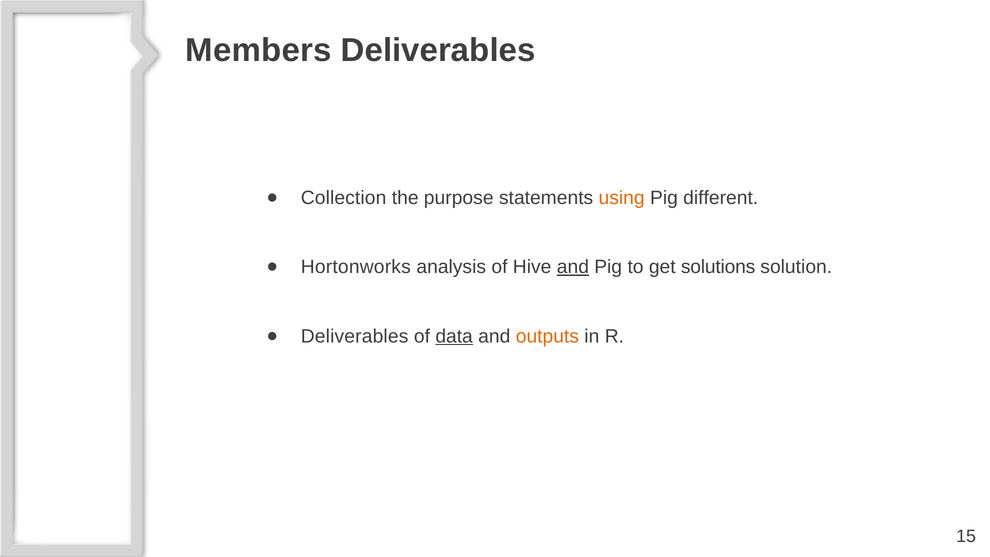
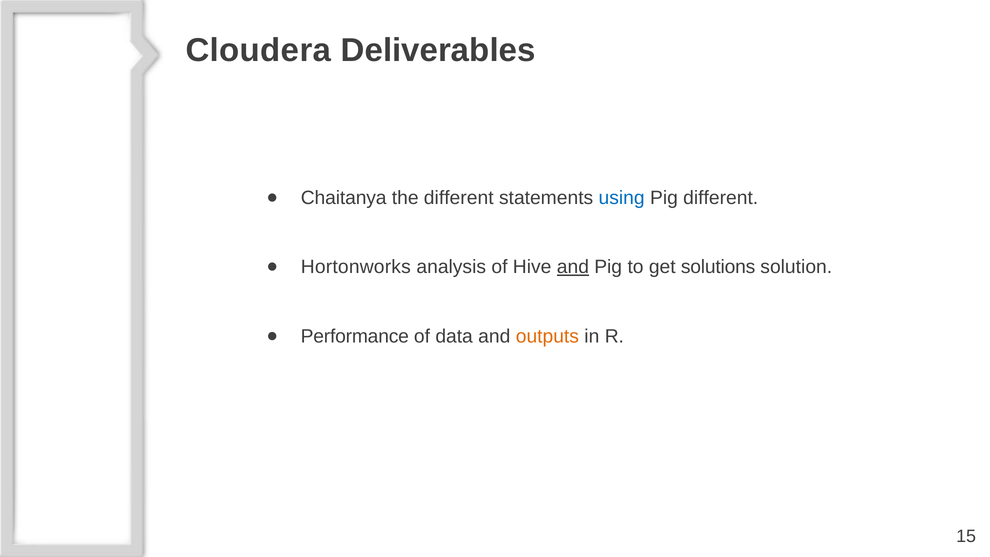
Members: Members -> Cloudera (258, 50)
Collection: Collection -> Chaitanya (344, 198)
the purpose: purpose -> different (459, 198)
using colour: orange -> blue (622, 198)
Deliverables: Deliverables -> Performance (355, 336)
data underline: present -> none (454, 336)
